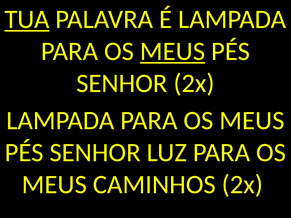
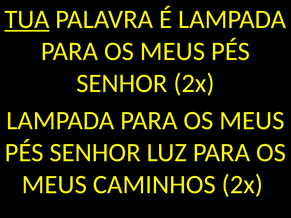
MEUS underline: present -> none (173, 51)
